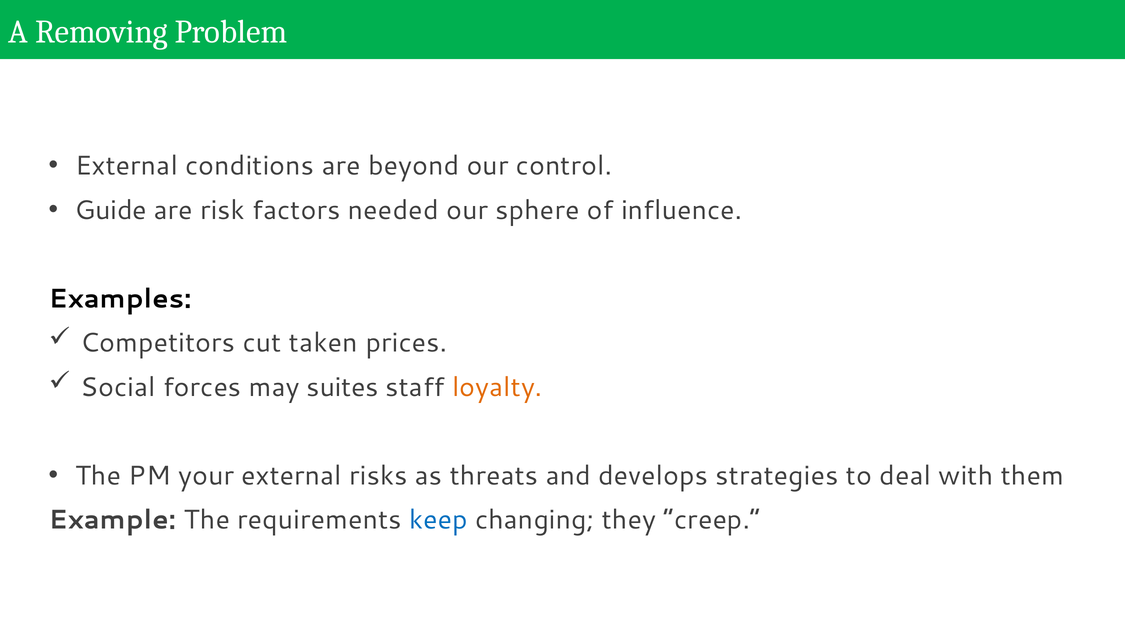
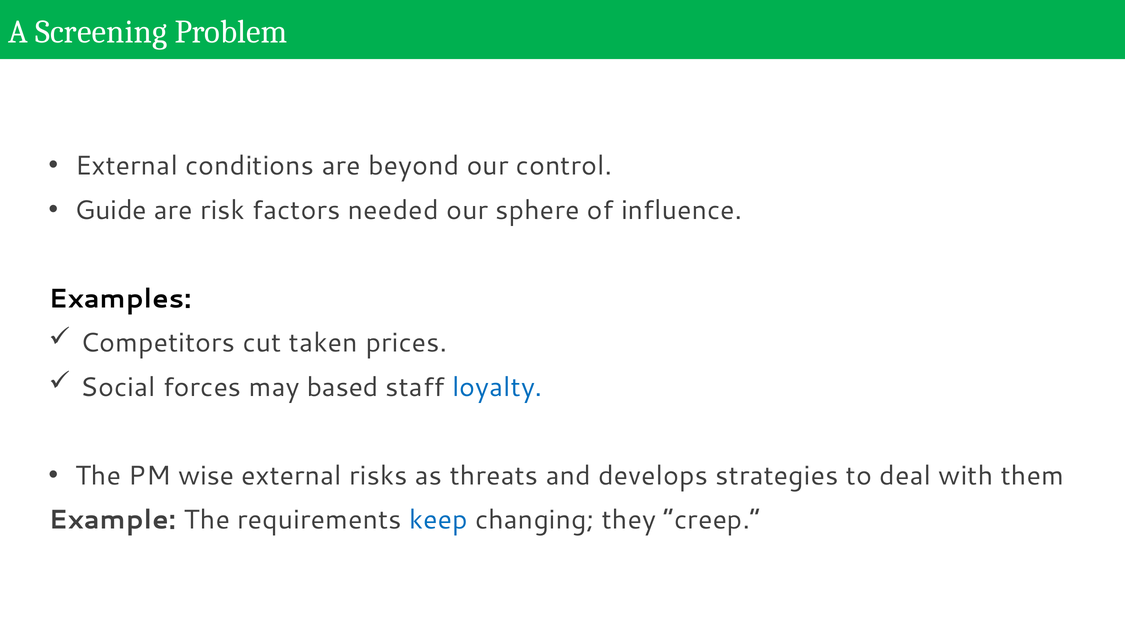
Removing: Removing -> Screening (101, 32)
suites: suites -> based (343, 387)
loyalty colour: orange -> blue (497, 387)
your: your -> wise (206, 476)
